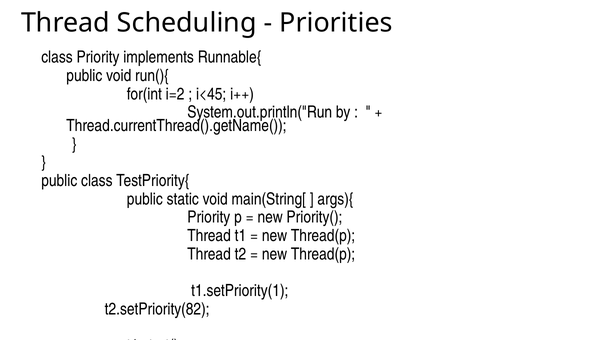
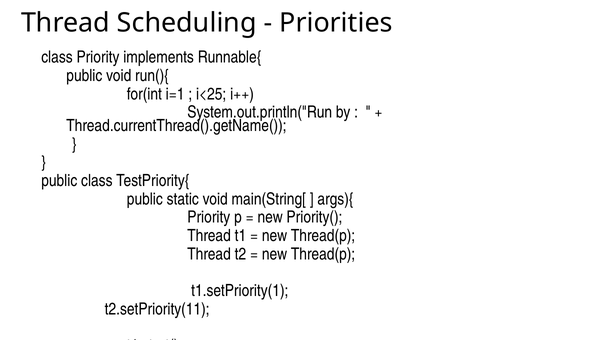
i=2: i=2 -> i=1 (175, 94)
i<45: i<45 -> i<25 (211, 94)
t2.setPriority(82: t2.setPriority(82 -> t2.setPriority(11 (157, 309)
